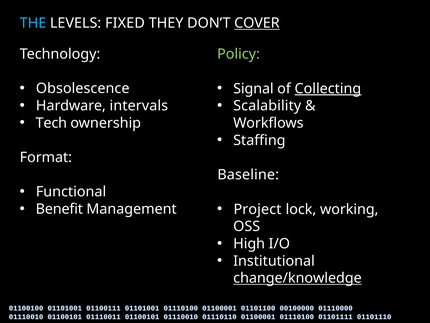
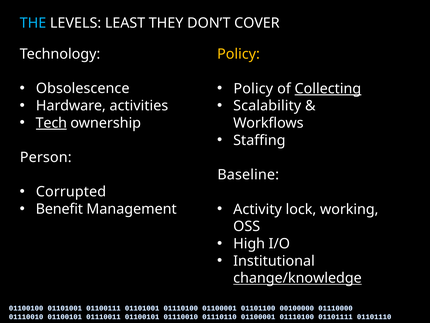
FIXED: FIXED -> LEAST (125, 23)
COVER underline: present -> none (257, 23)
Policy colour: light green -> yellow (239, 54)
Signal: Signal -> Policy (253, 89)
intervals: intervals -> activities (139, 106)
Tech underline: none -> present (51, 123)
Format: Format -> Person (46, 157)
Functional: Functional -> Corrupted (71, 192)
Project: Project -> Activity (258, 209)
